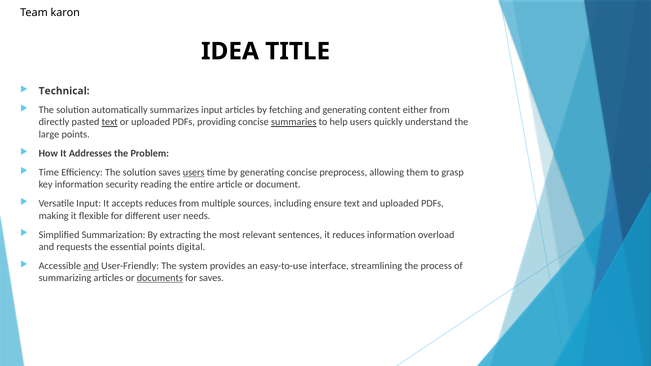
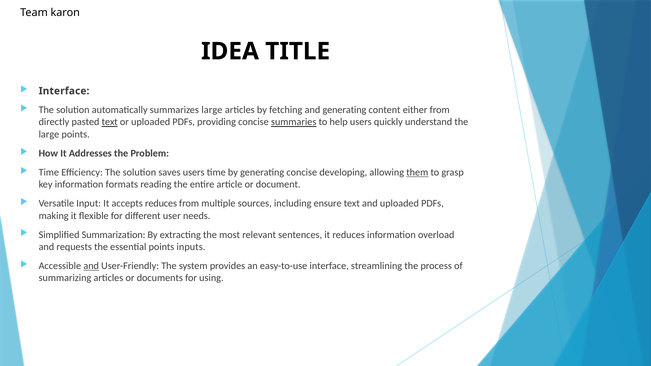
Technical: Technical -> Interface (64, 91)
summarizes input: input -> large (212, 110)
users underline: present -> none (194, 172)
preprocess: preprocess -> developing (343, 172)
them underline: none -> present (417, 172)
security: security -> formats (122, 185)
digital: digital -> inputs (191, 247)
documents underline: present -> none (160, 278)
for saves: saves -> using (211, 278)
